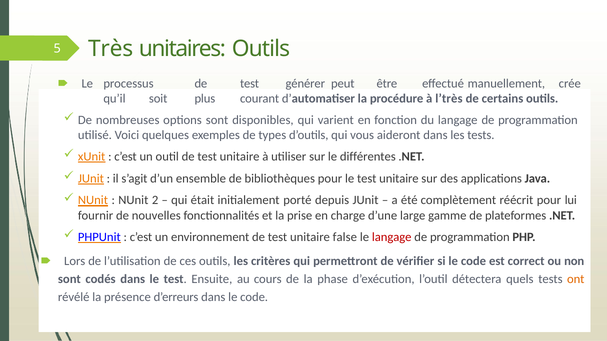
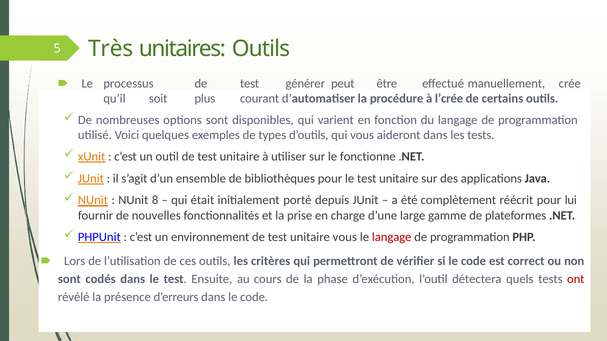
l’très: l’très -> l’crée (449, 99)
différentes: différentes -> fonctionne (368, 157)
2: 2 -> 8 (155, 201)
unitaire false: false -> vous (345, 237)
ont colour: orange -> red (576, 279)
